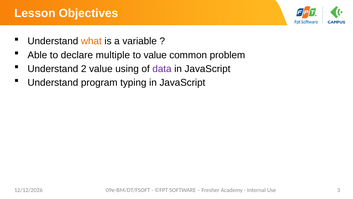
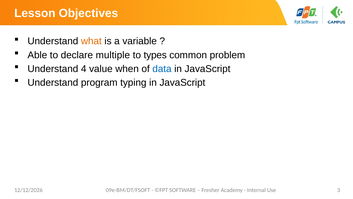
to value: value -> types (155, 55)
2: 2 -> 4 (84, 69)
using: using -> when (127, 69)
data colour: purple -> blue (162, 69)
